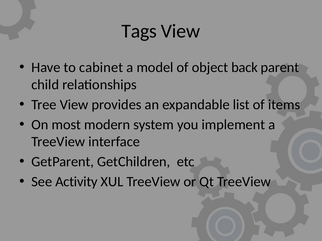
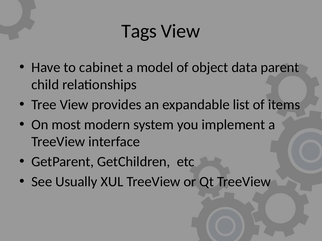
back: back -> data (244, 68)
Activity: Activity -> Usually (76, 182)
